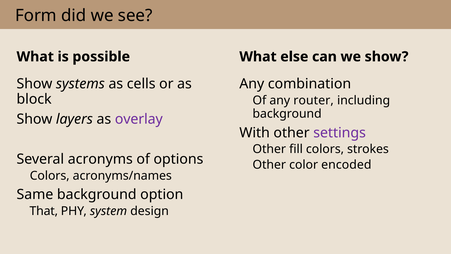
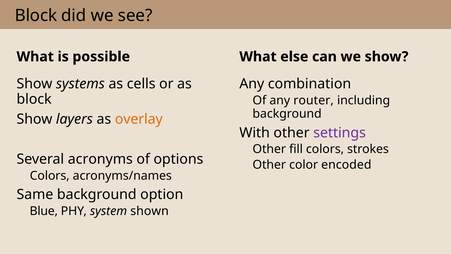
Form: Form -> Block (36, 16)
overlay colour: purple -> orange (139, 119)
That: That -> Blue (44, 211)
design: design -> shown (150, 211)
